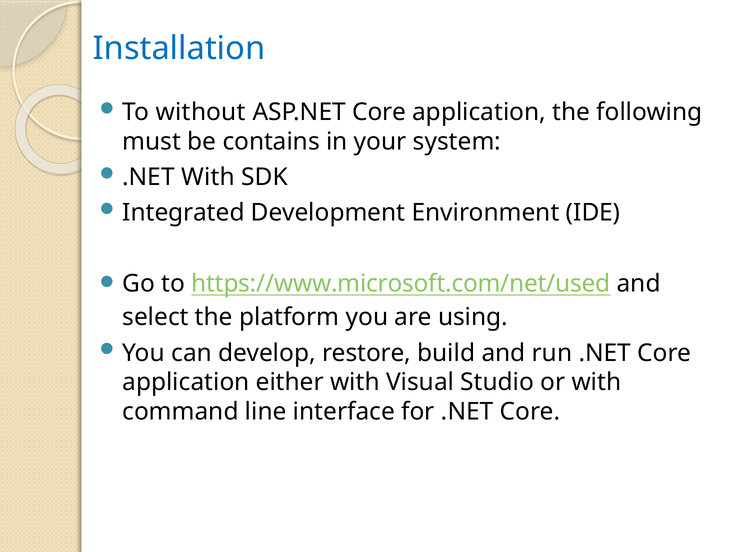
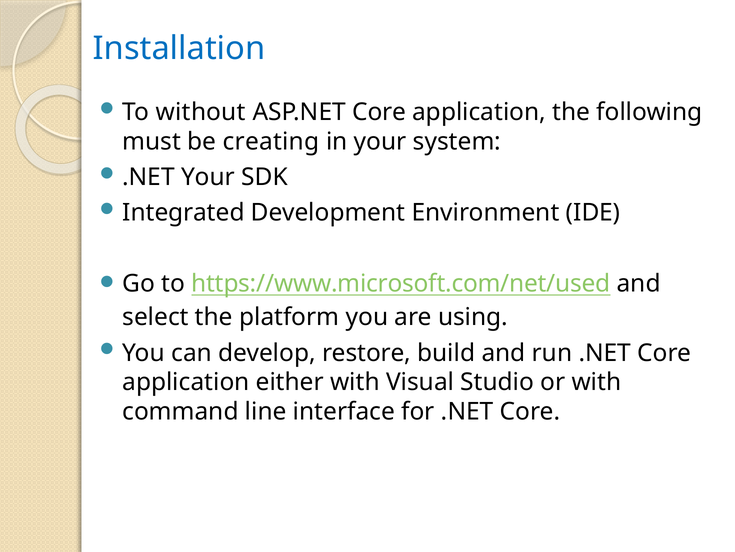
contains: contains -> creating (271, 141)
.NET With: With -> Your (208, 177)
